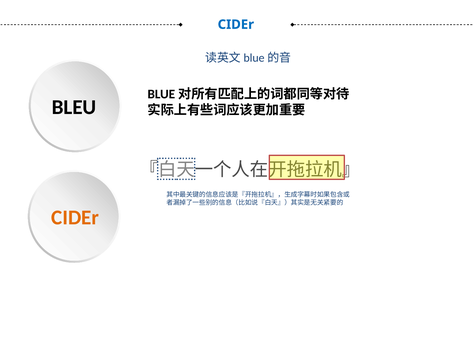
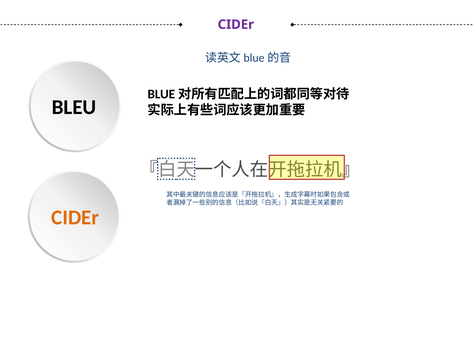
CIDEr colour: blue -> purple (236, 25)
